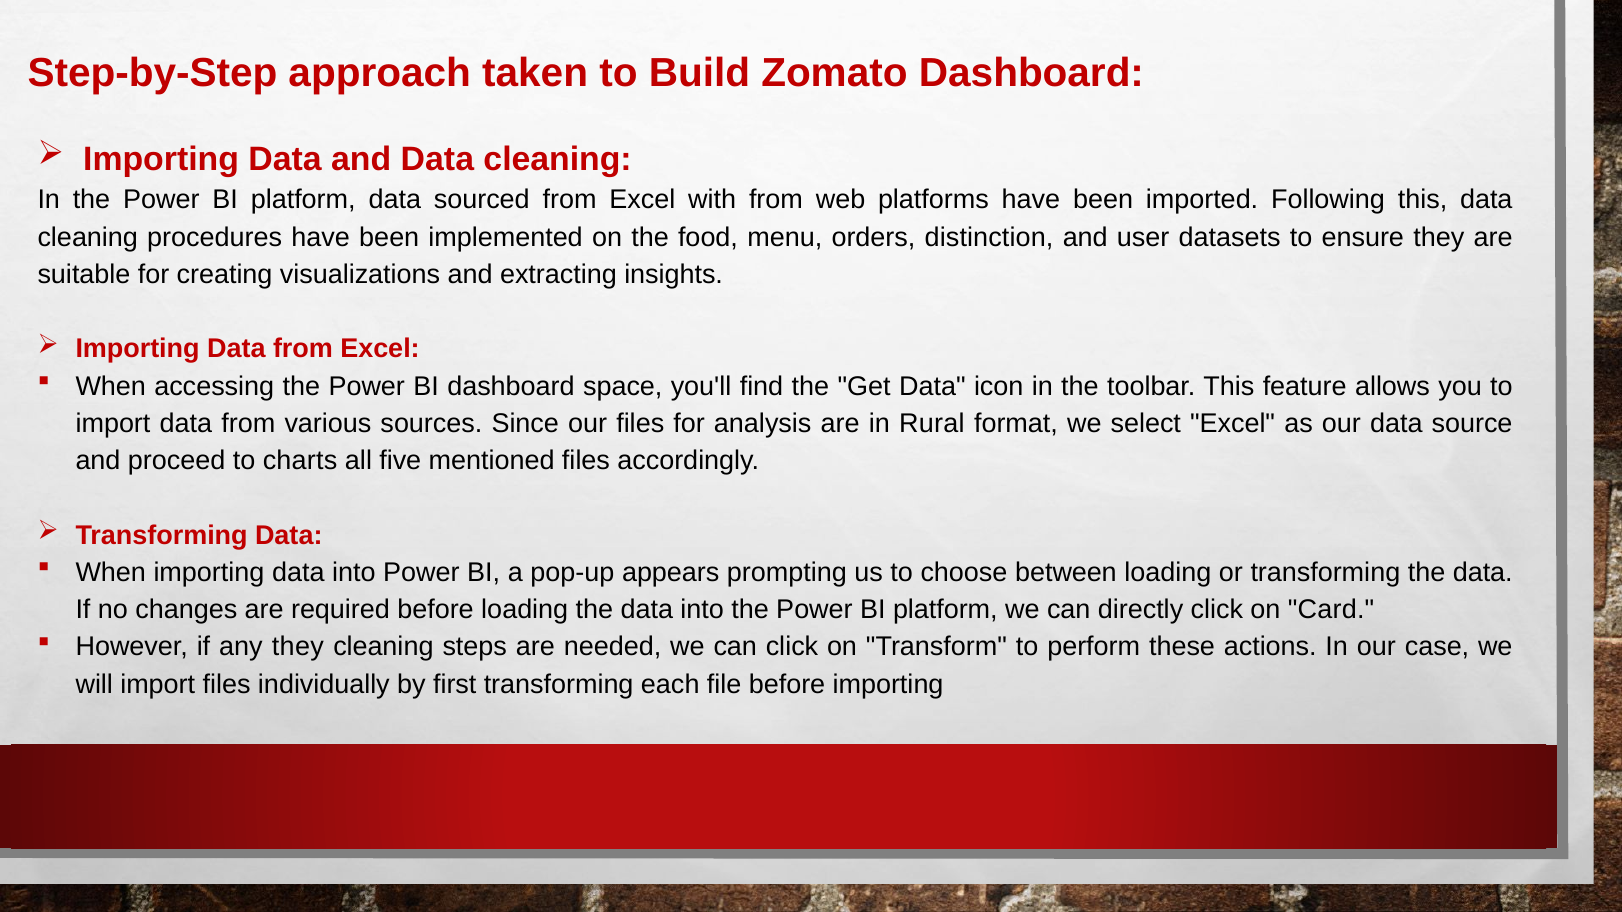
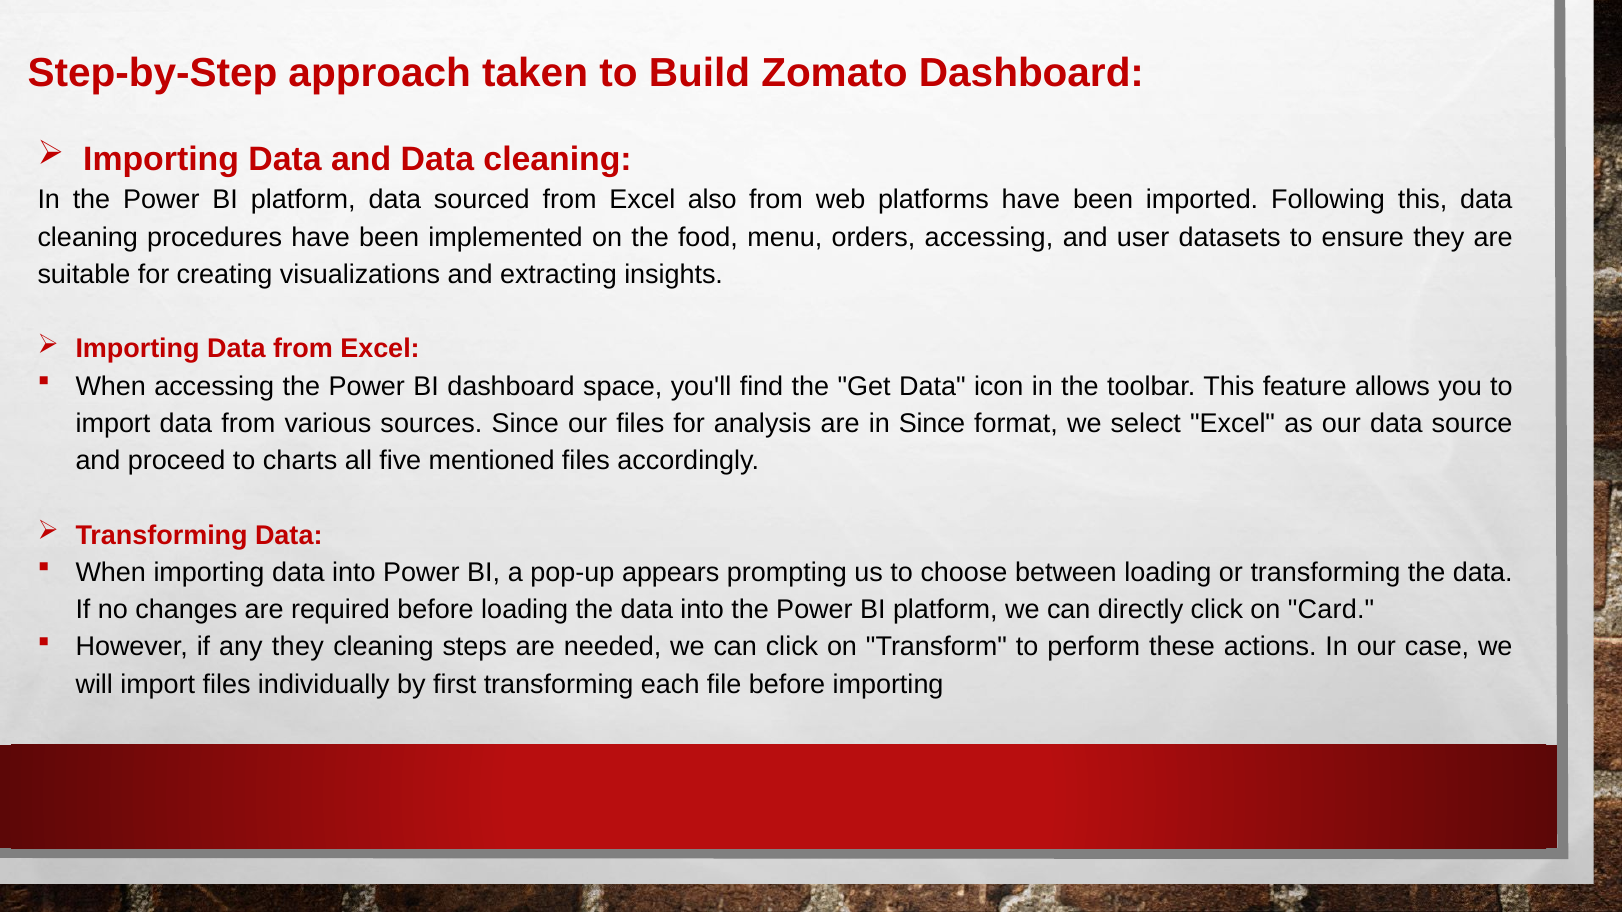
with: with -> also (712, 200)
orders distinction: distinction -> accessing (989, 237)
in Rural: Rural -> Since (932, 424)
